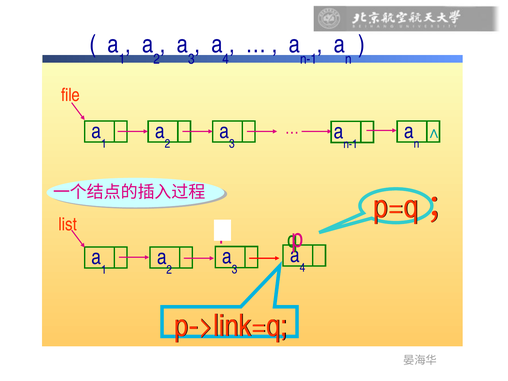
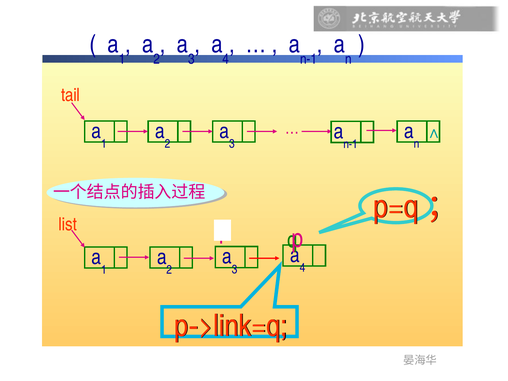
file: file -> tail (71, 95)
